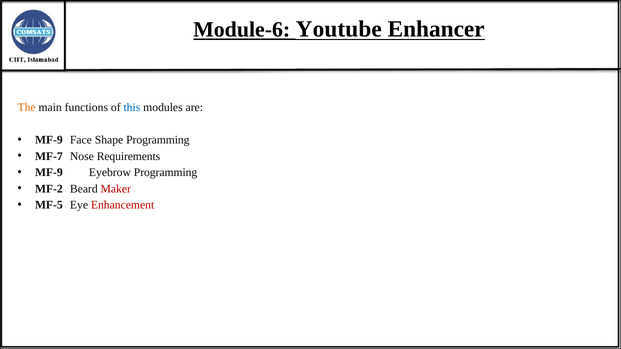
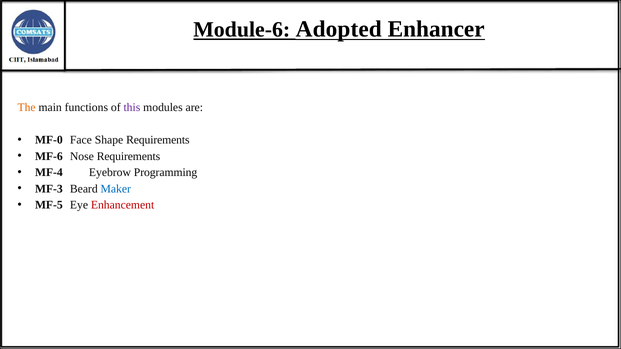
Youtube: Youtube -> Adopted (339, 29)
this colour: blue -> purple (132, 107)
MF-9: MF-9 -> MF-0 (49, 140)
Shape Programming: Programming -> Requirements (158, 140)
MF-7: MF-7 -> MF-6 (49, 156)
MF-9: MF-9 -> MF-4 (49, 173)
MF-2: MF-2 -> MF-3 (49, 189)
Maker colour: red -> blue (116, 189)
